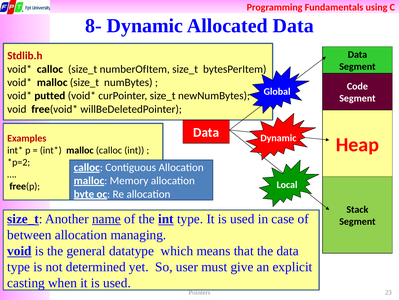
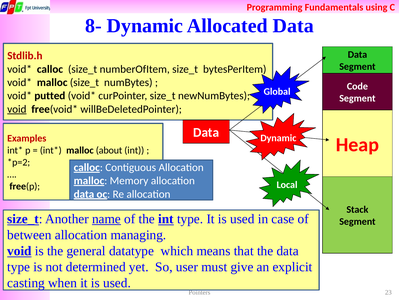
void underline: none -> present (17, 109)
malloc calloc: calloc -> about (109, 150)
byte: byte -> data (84, 194)
